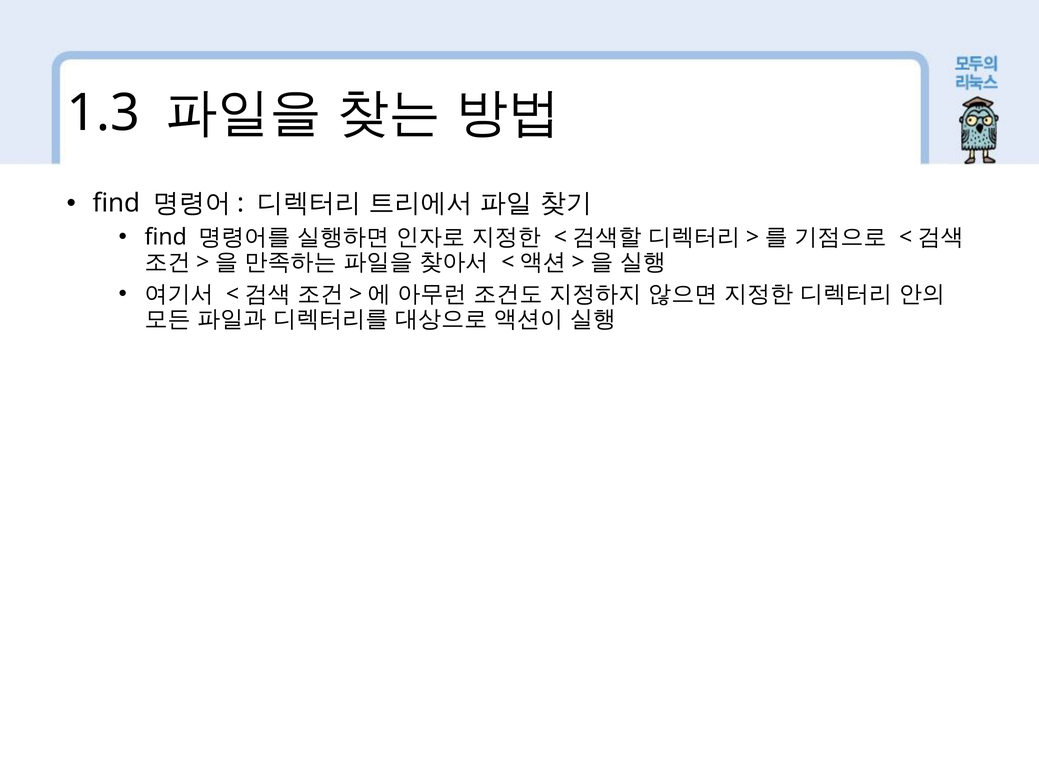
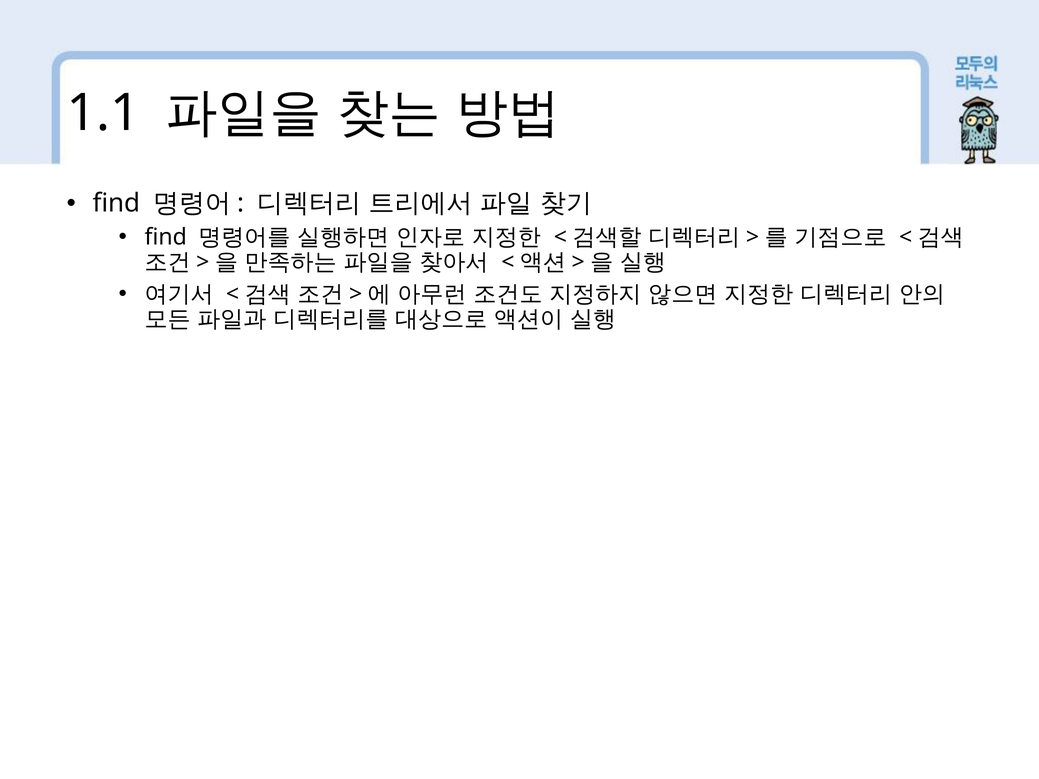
1.3: 1.3 -> 1.1 (103, 113)
